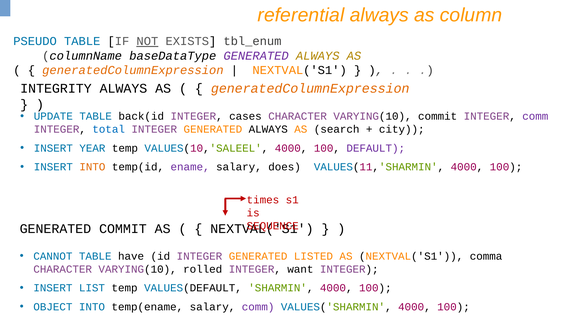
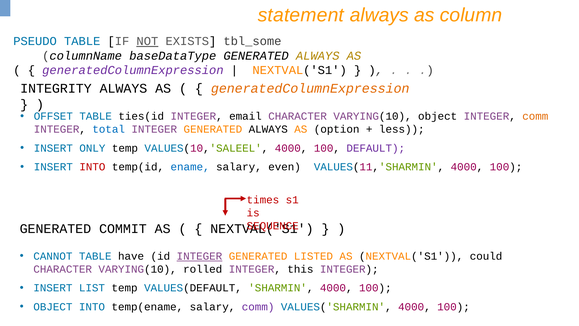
referential: referential -> statement (301, 15)
tbl_enum: tbl_enum -> tbl_some (252, 41)
GENERATED colour: purple -> black (256, 56)
generatedColumnExpression colour: orange -> purple (133, 70)
UPDATE: UPDATE -> OFFSET (53, 116)
back(id: back(id -> ties(id (141, 116)
cases: cases -> email (245, 116)
VARYING(10 commit: commit -> object (438, 116)
comm colour: purple -> orange (535, 116)
search: search -> option (337, 129)
city: city -> less (402, 129)
YEAR: YEAR -> ONLY (92, 148)
INTO colour: orange -> red (92, 167)
ename colour: purple -> blue (190, 167)
does: does -> even (285, 167)
INTEGER underline: none -> present (199, 256)
comma: comma -> could (486, 256)
want: want -> this (300, 269)
